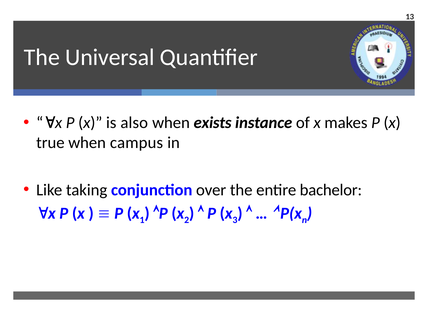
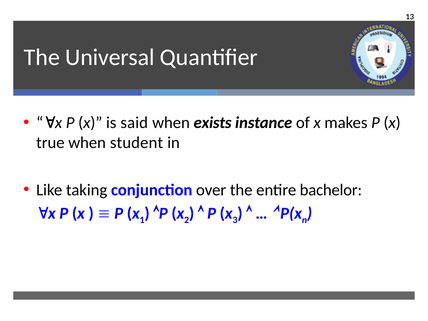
also: also -> said (134, 123)
campus: campus -> student (136, 143)
